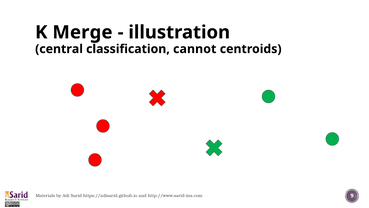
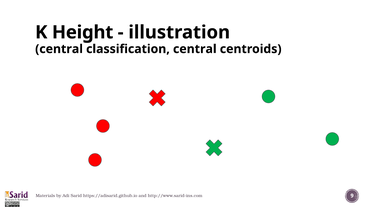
Merge: Merge -> Height (83, 32)
classification cannot: cannot -> central (195, 49)
